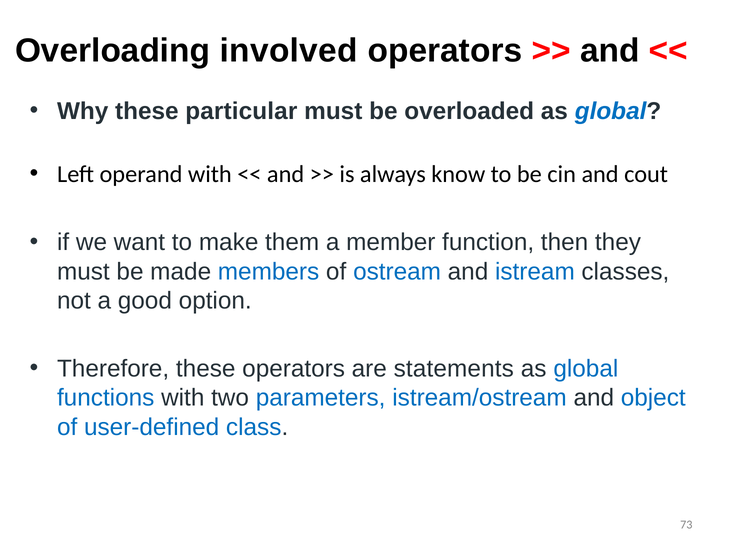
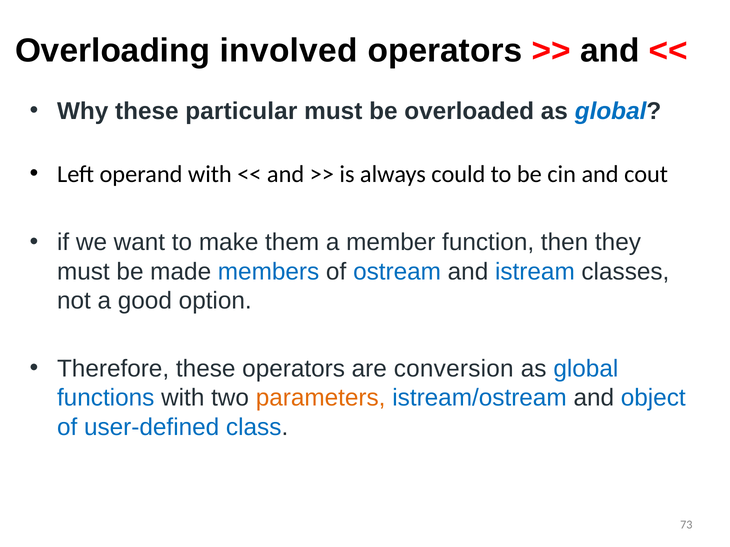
know: know -> could (458, 174)
statements: statements -> conversion (454, 369)
parameters colour: blue -> orange (321, 398)
